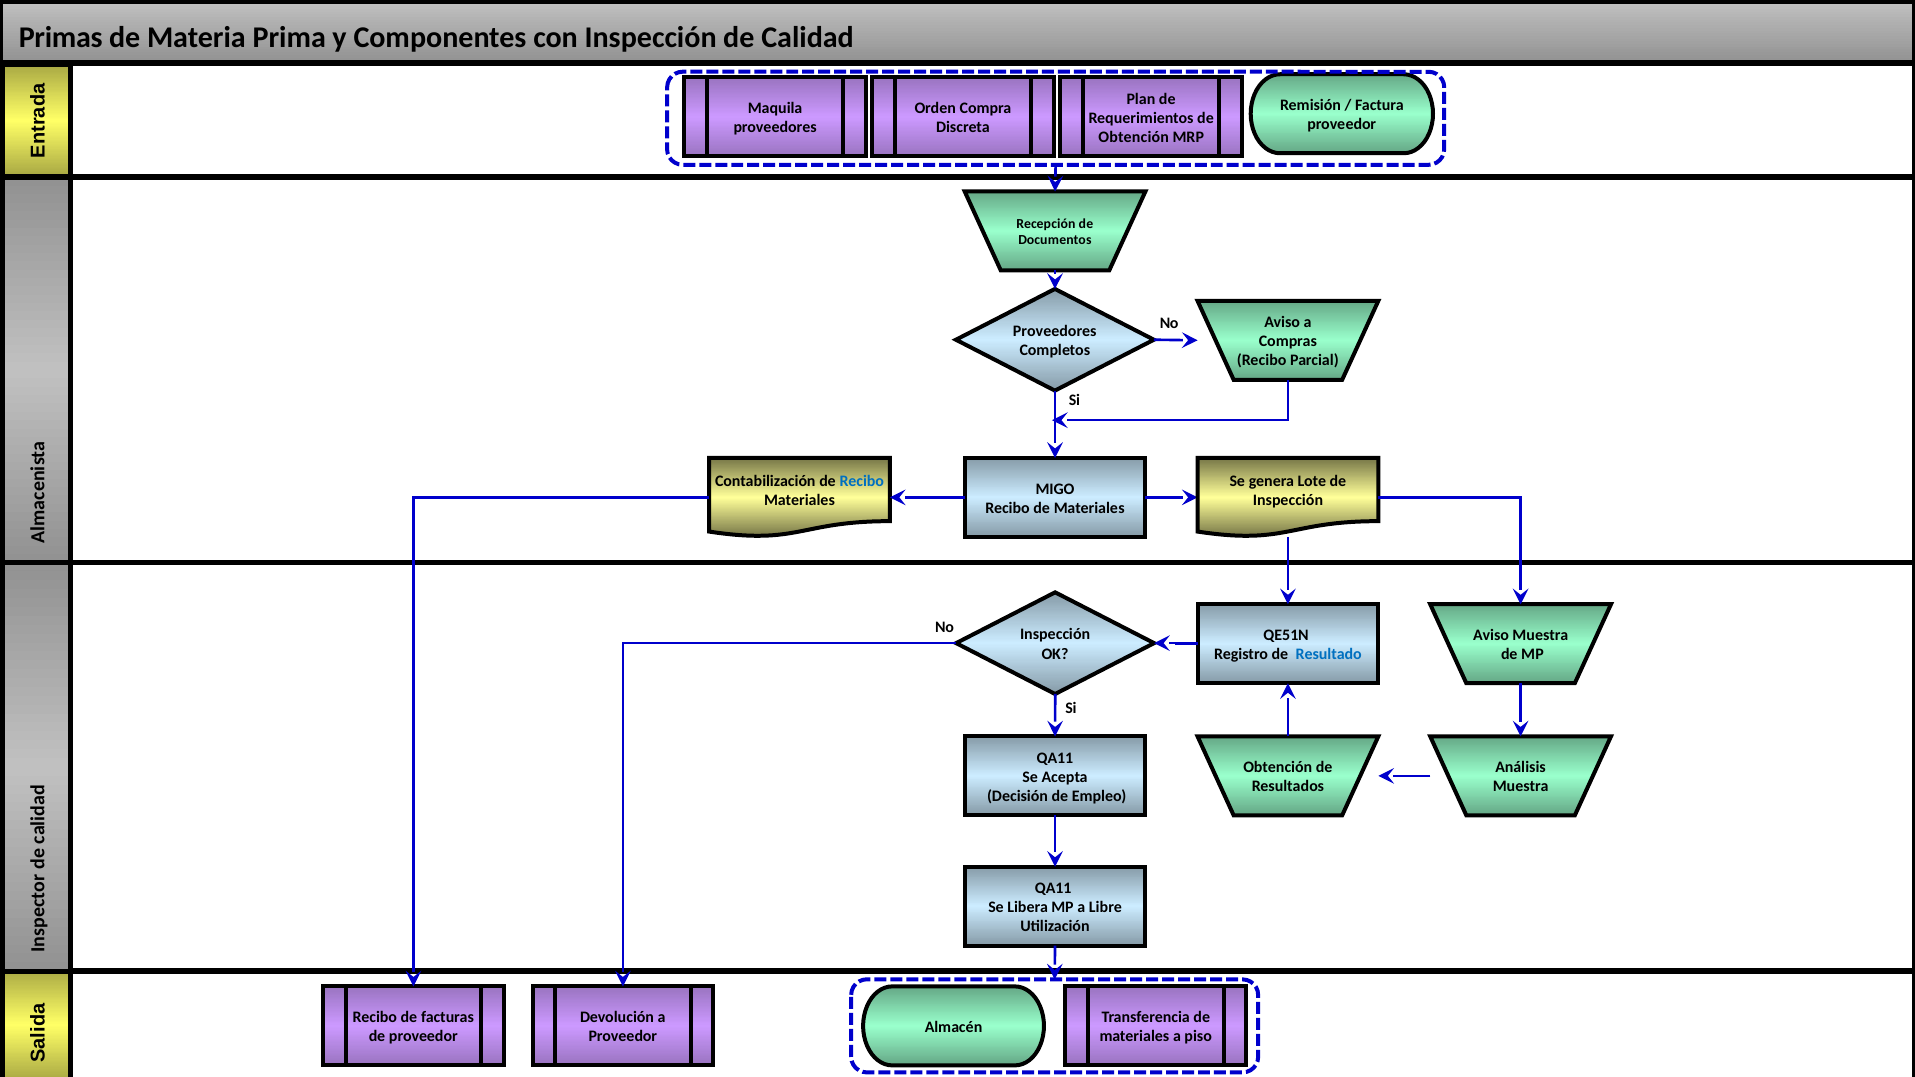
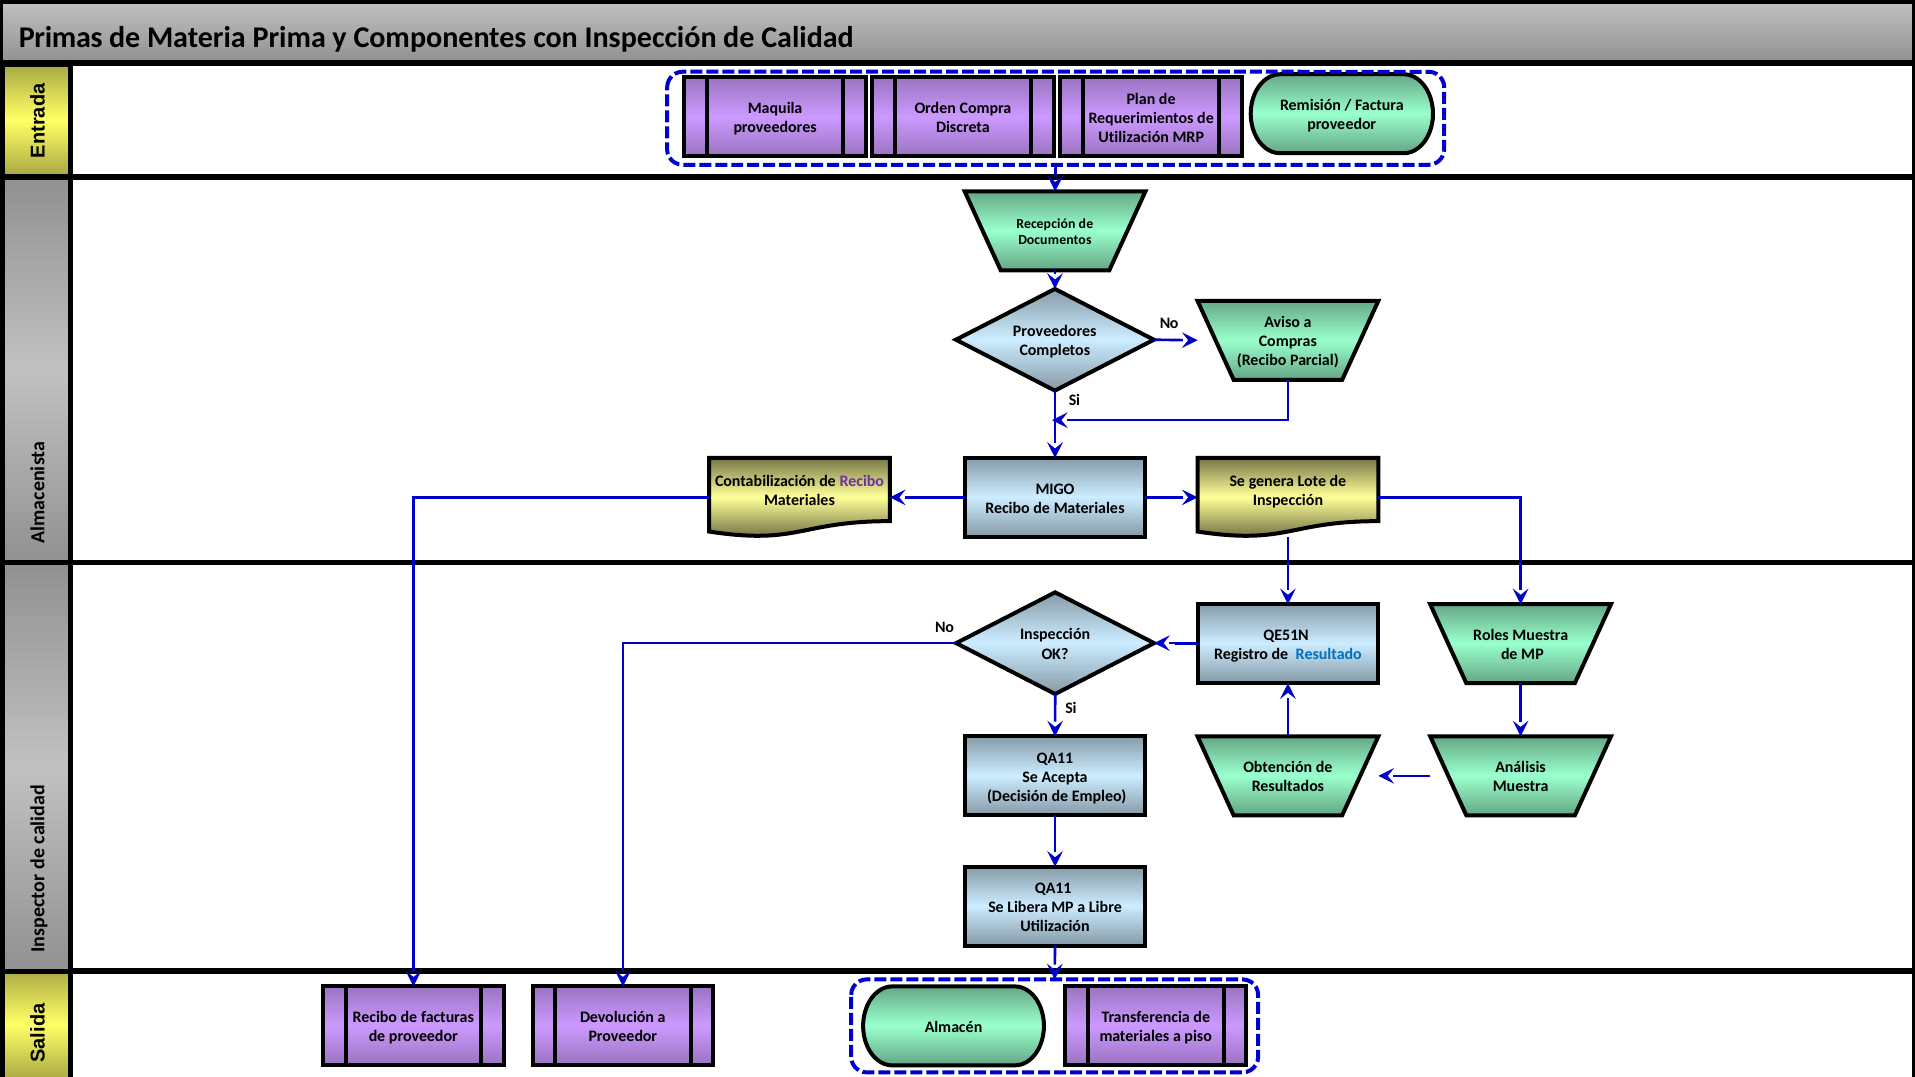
Obtención: Obtención -> Utilización (1134, 137)
Recibo colour: blue -> purple (862, 481)
Aviso: Aviso -> Roles (1491, 635)
